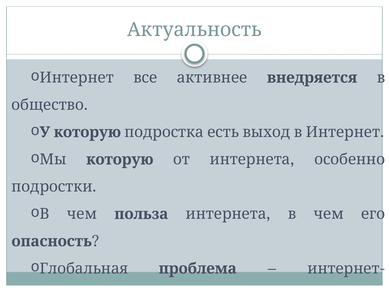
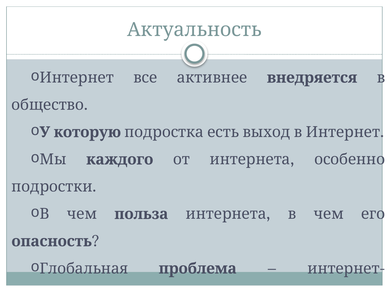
Мы которую: которую -> каждого (120, 159)
